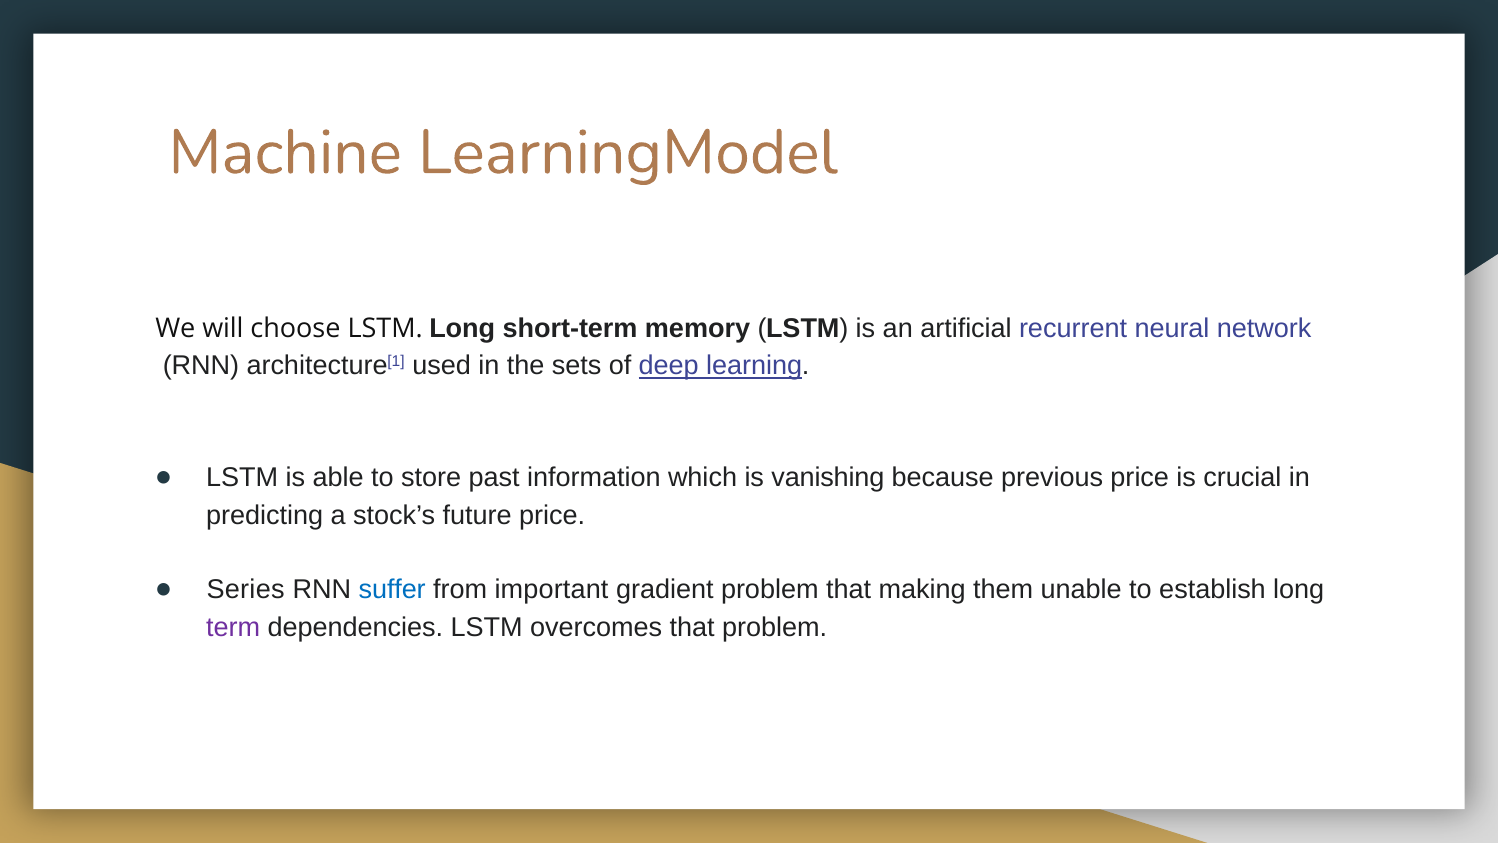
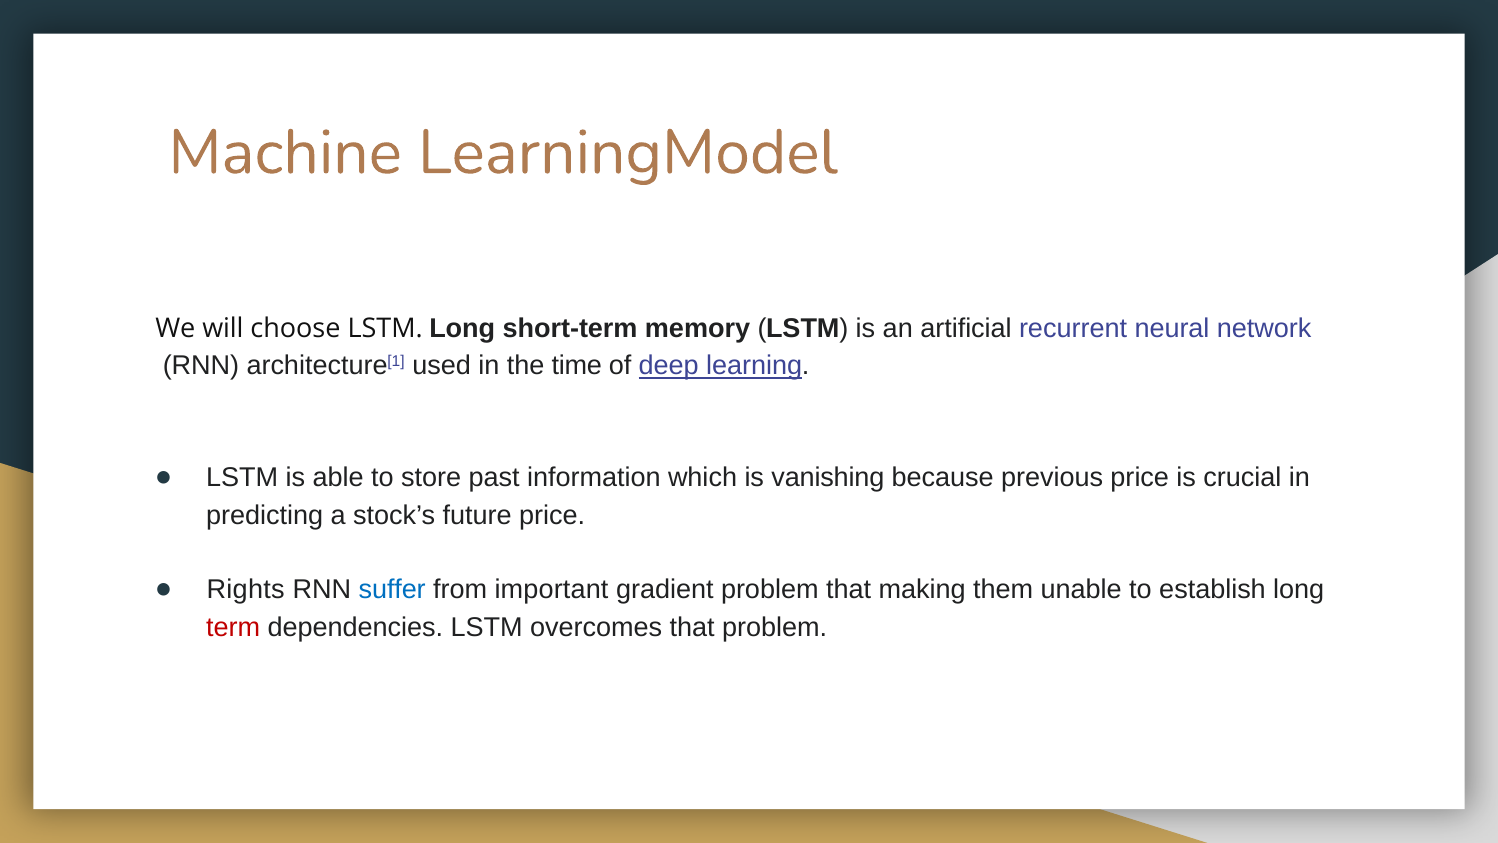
sets: sets -> time (577, 366)
Series: Series -> Rights (246, 590)
term colour: purple -> red (233, 627)
